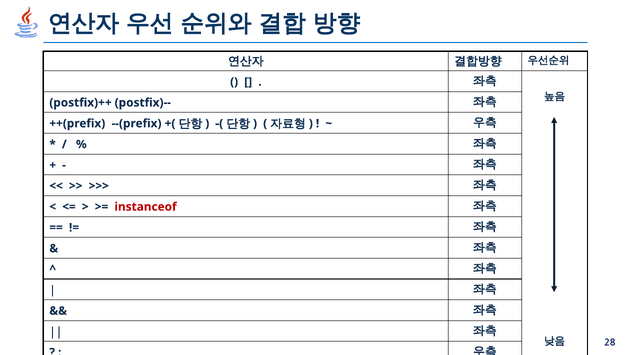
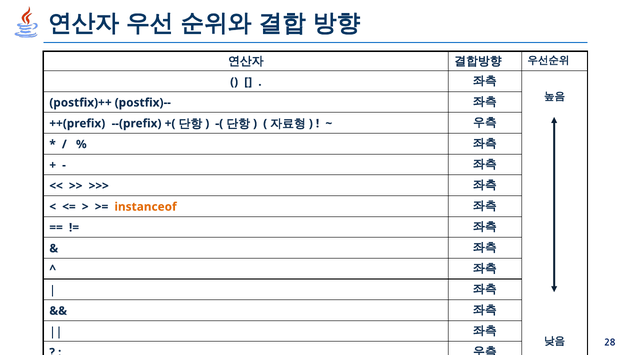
instanceof colour: red -> orange (146, 207)
